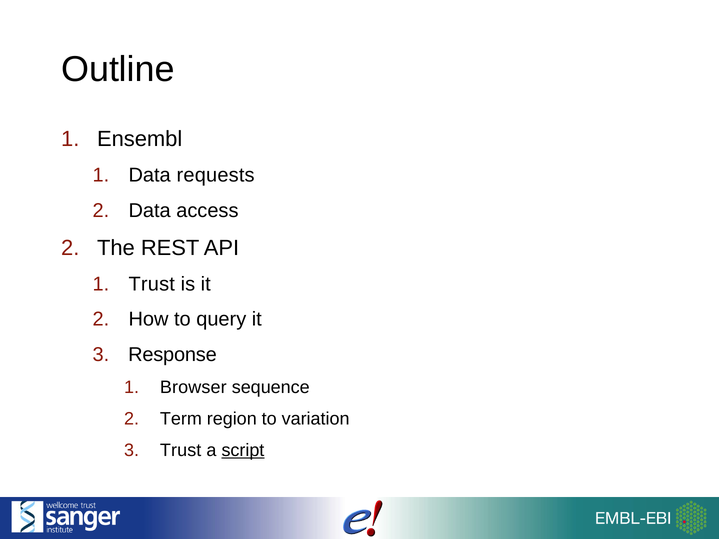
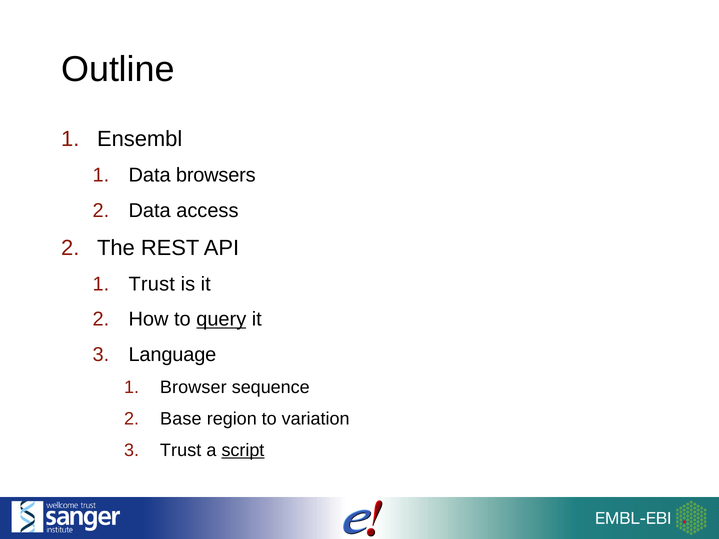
requests: requests -> browsers (216, 175)
query underline: none -> present (221, 319)
Response: Response -> Language (172, 355)
Term: Term -> Base (181, 419)
